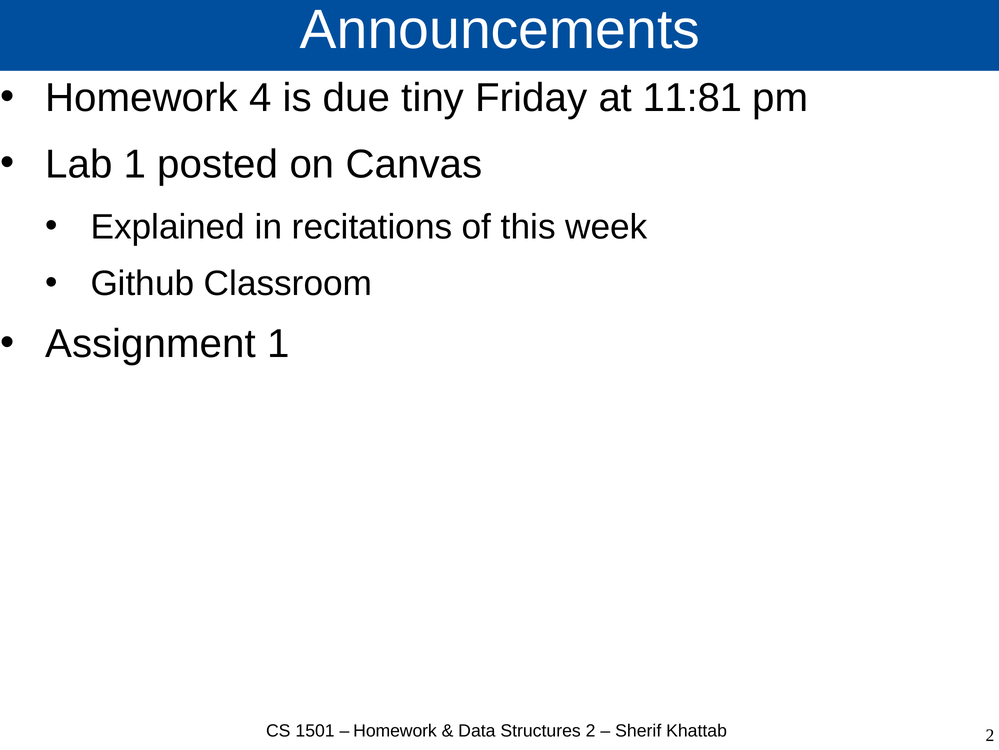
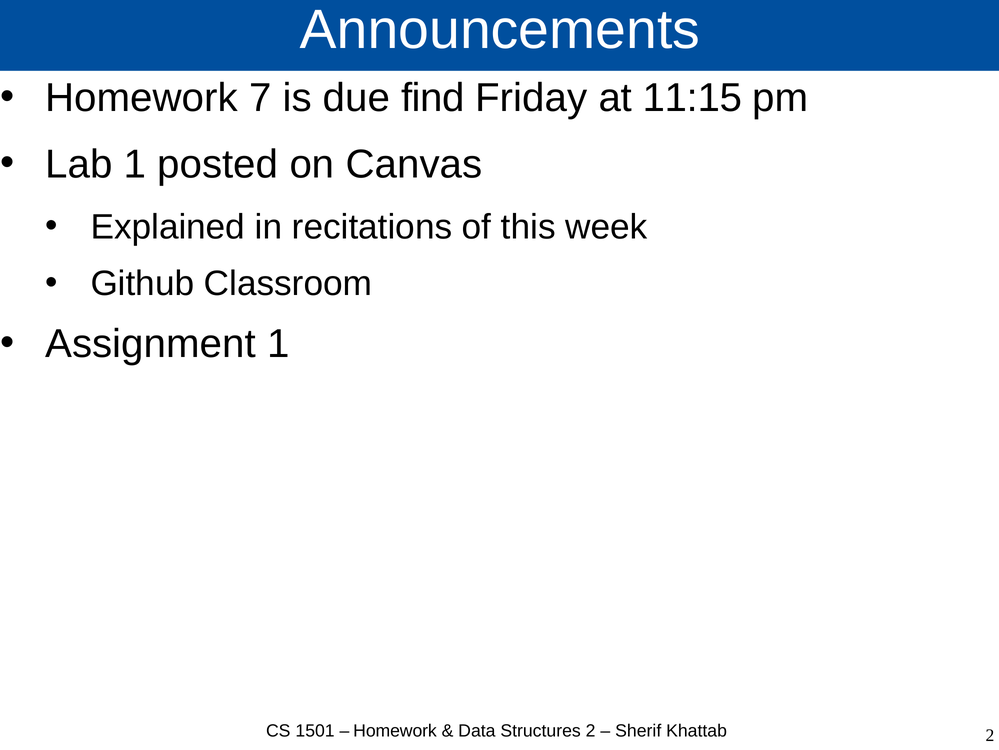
4: 4 -> 7 (260, 98)
tiny: tiny -> find (433, 98)
11:81: 11:81 -> 11:15 (692, 98)
